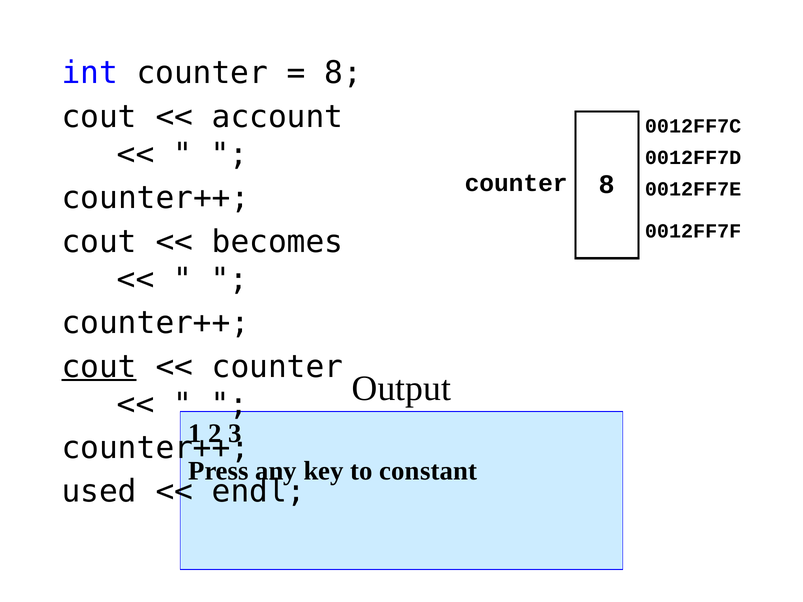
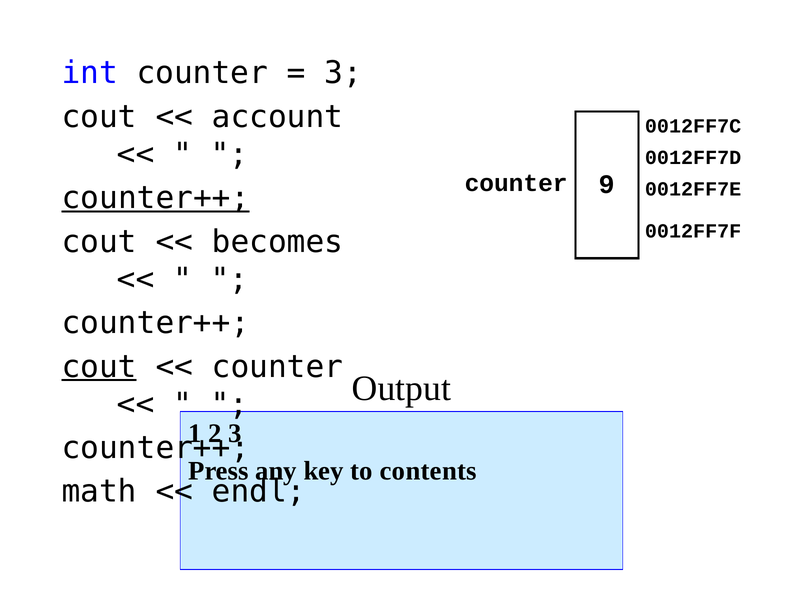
8: 8 -> 3 (343, 73)
counter 8: 8 -> 9 (607, 184)
counter++ underline: none -> present (156, 198)
constant: constant -> contents (428, 471)
used: used -> math (99, 492)
